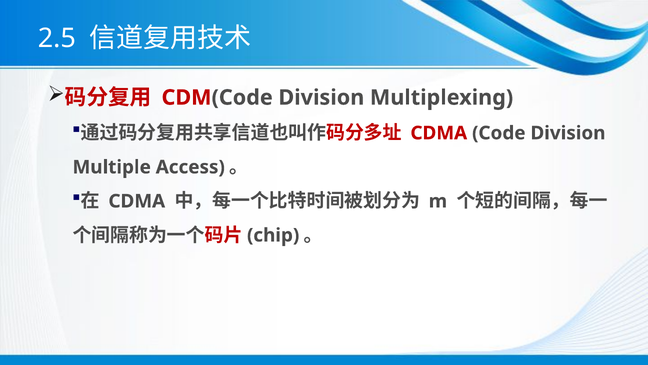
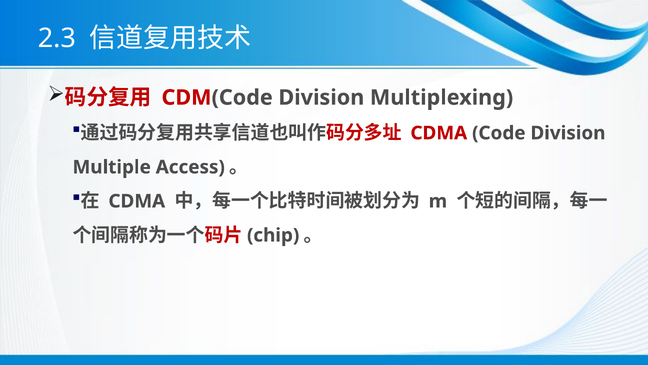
2.5: 2.5 -> 2.3 (57, 38)
